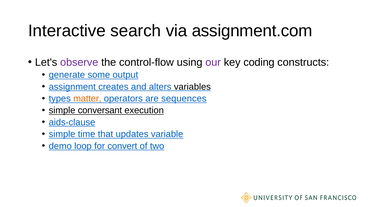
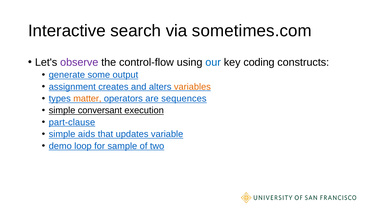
assignment.com: assignment.com -> sometimes.com (252, 31)
our colour: purple -> blue (213, 62)
variables colour: black -> orange (192, 87)
aids-clause: aids-clause -> part-clause (72, 122)
time: time -> aids (87, 134)
convert: convert -> sample (122, 146)
